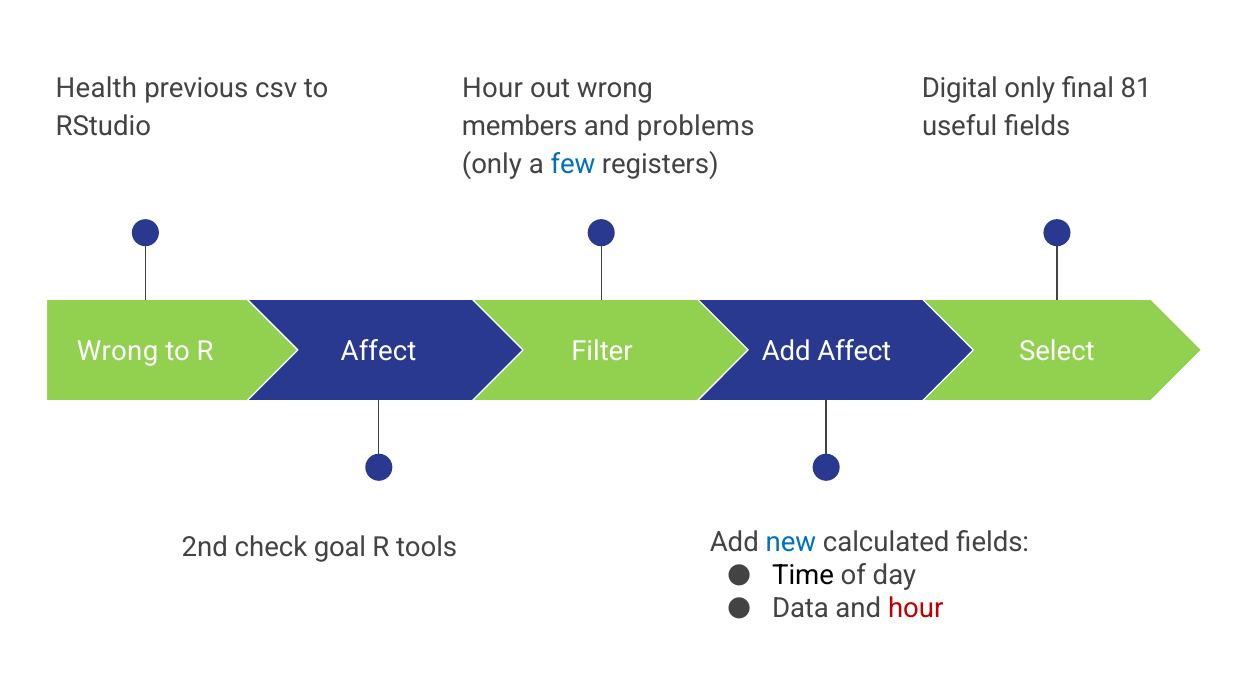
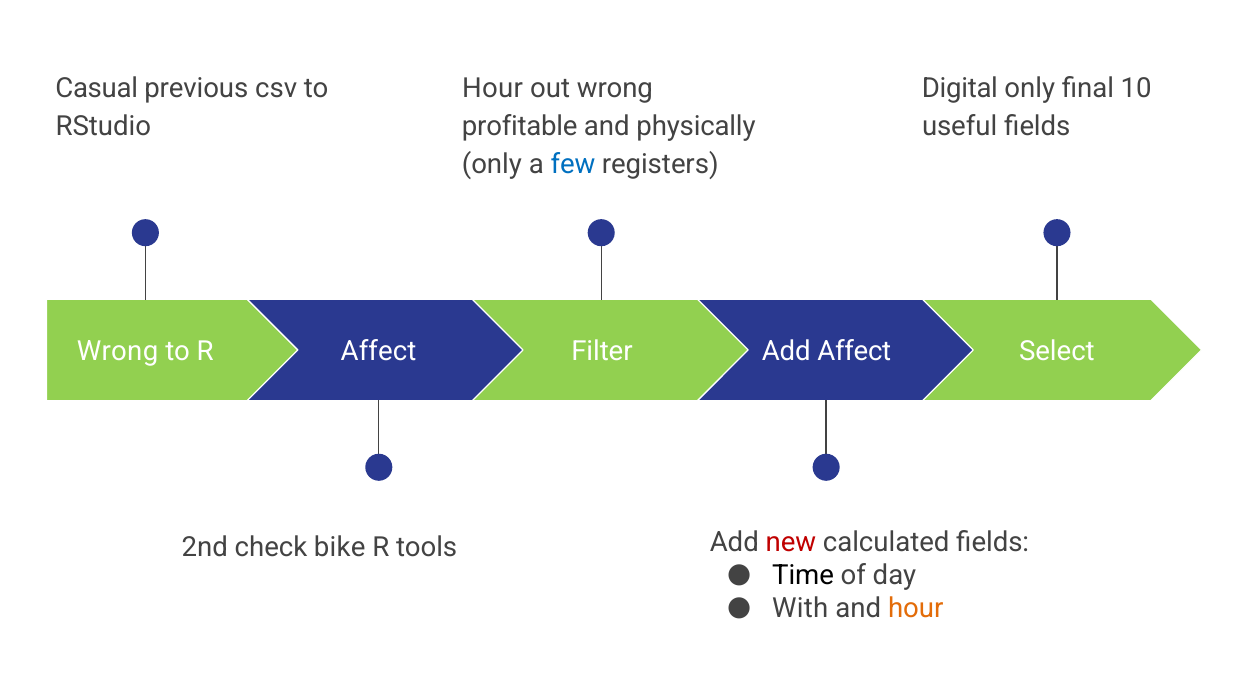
Health: Health -> Casual (97, 88)
81: 81 -> 10 (1136, 88)
members: members -> profitable (520, 126)
problems: problems -> physically (696, 126)
new colour: blue -> red (791, 542)
goal: goal -> bike (340, 547)
Data: Data -> With (800, 608)
hour colour: red -> orange (916, 608)
